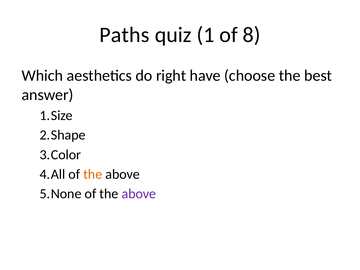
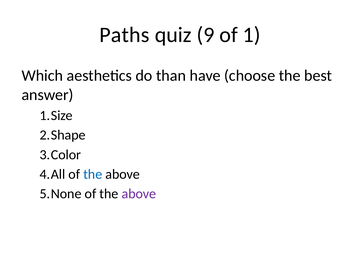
1: 1 -> 9 (206, 35)
8: 8 -> 1 (252, 35)
right: right -> than (171, 76)
the colour: orange -> blue (93, 174)
